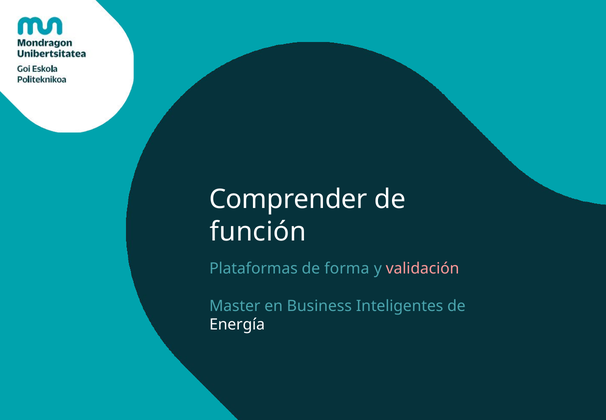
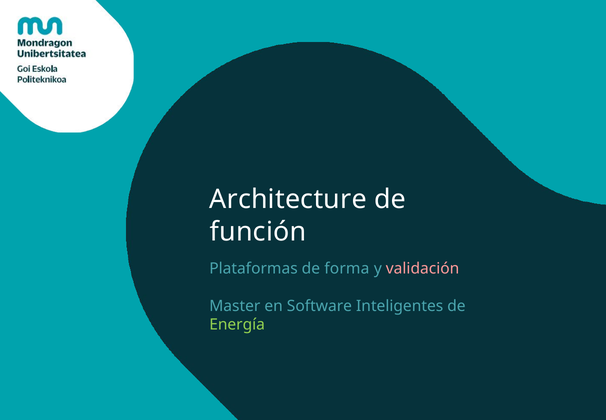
Comprender: Comprender -> Architecture (288, 199)
Business: Business -> Software (319, 306)
Energía colour: white -> light green (237, 324)
